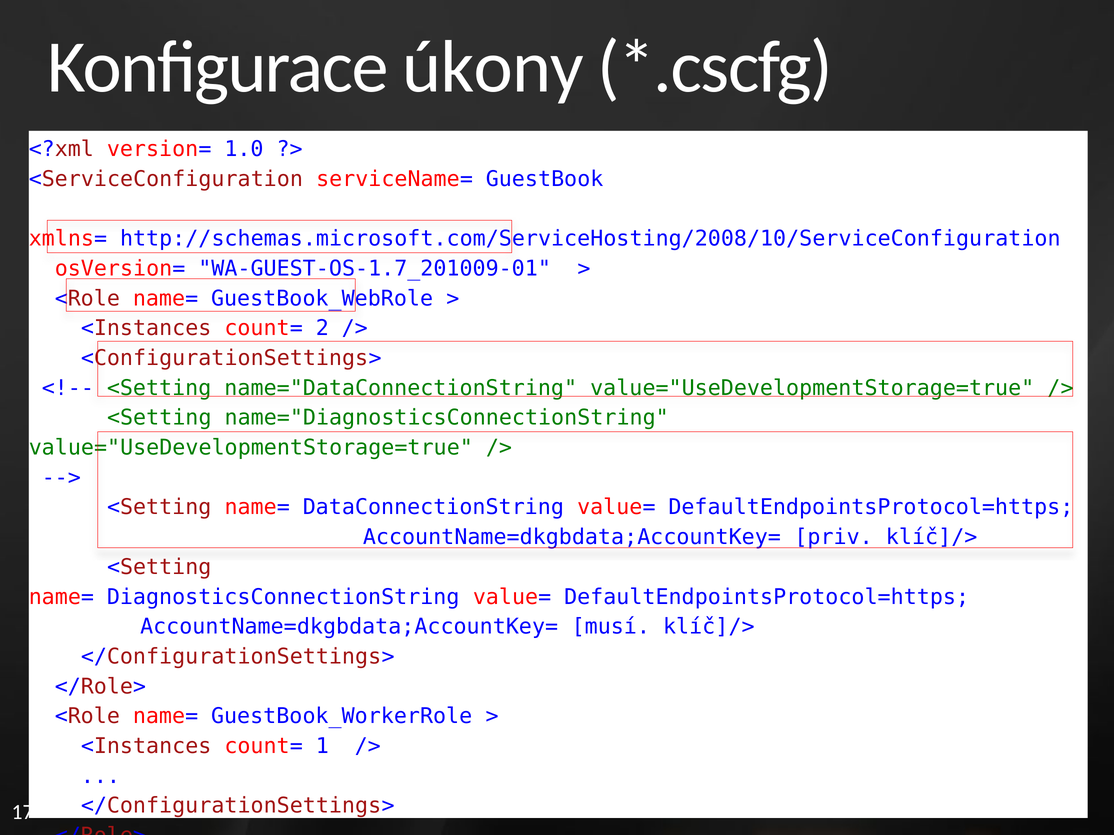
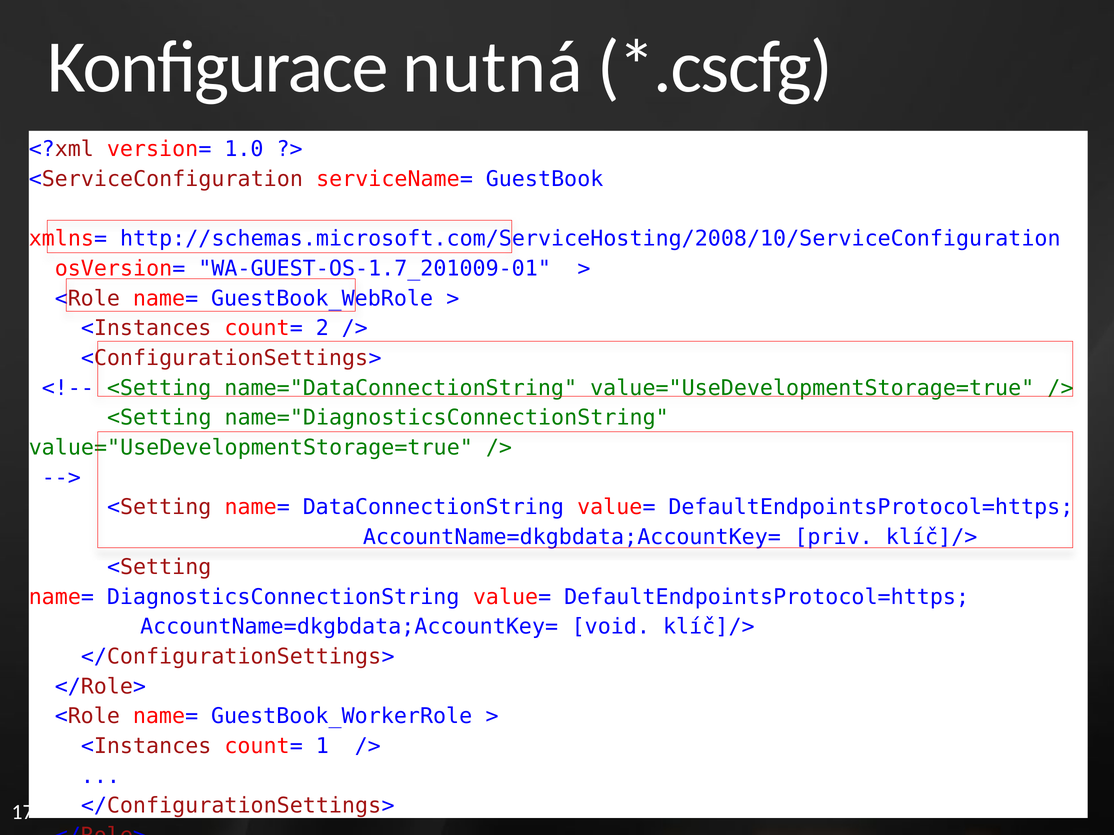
úkony: úkony -> nutná (493, 68)
musí: musí -> void (611, 627)
